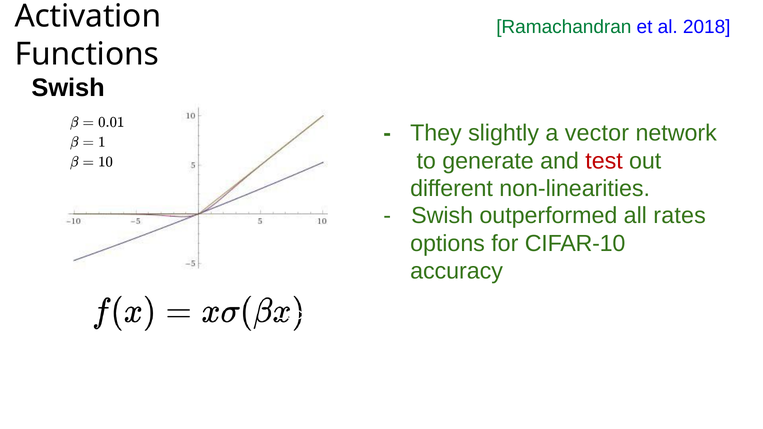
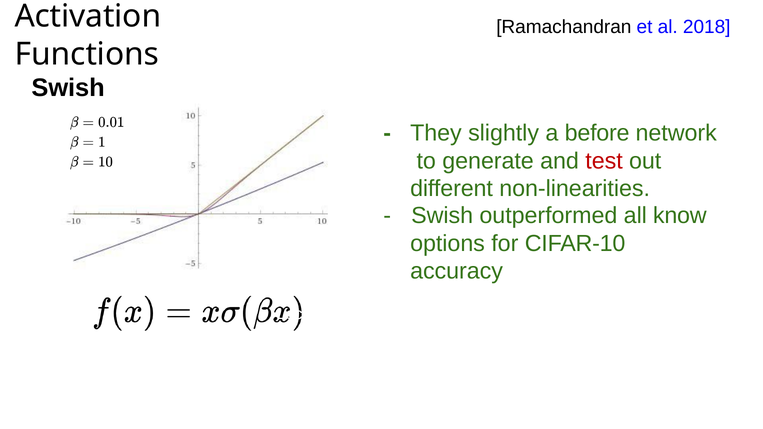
Ramachandran colour: green -> black (564, 27)
vector: vector -> before (597, 133)
rates: rates -> know (680, 216)
